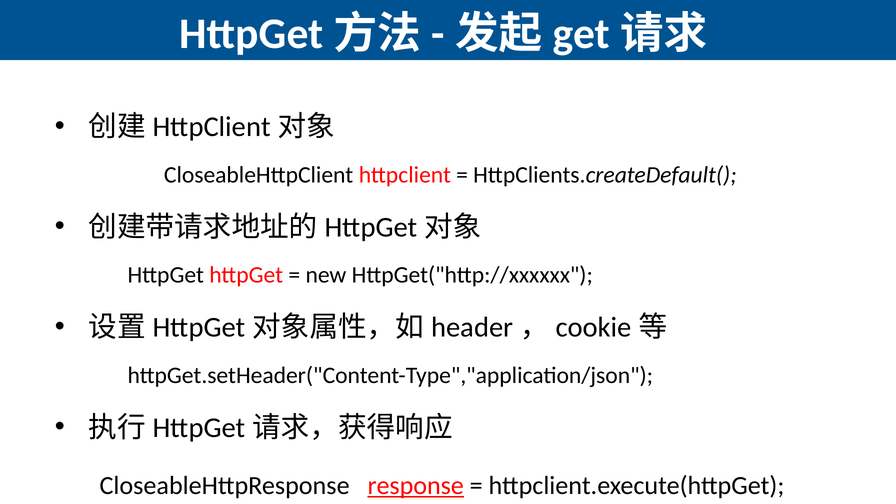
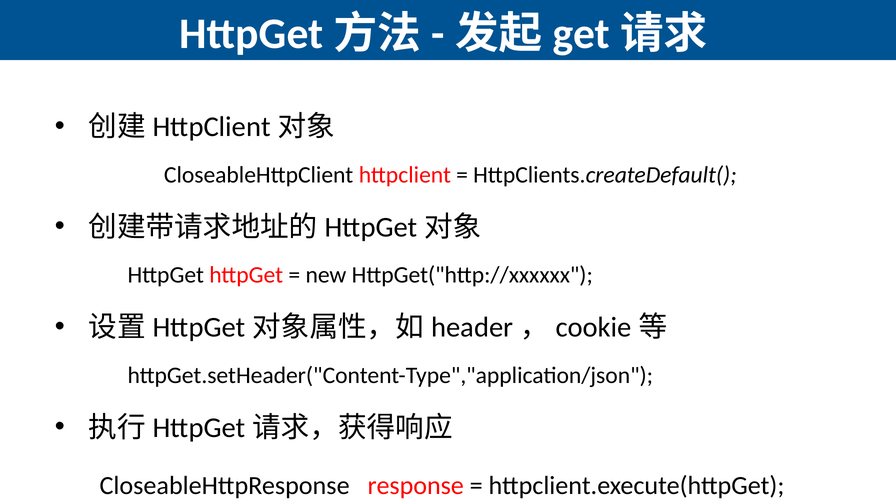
response underline: present -> none (416, 486)
